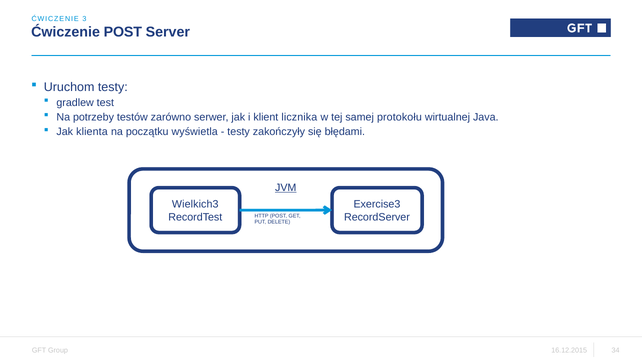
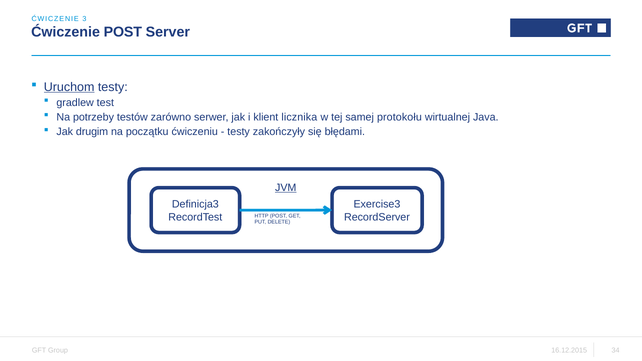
Uruchom underline: none -> present (69, 87)
klienta: klienta -> drugim (92, 132)
wyświetla: wyświetla -> ćwiczeniu (195, 132)
Wielkich3: Wielkich3 -> Definicja3 (195, 205)
